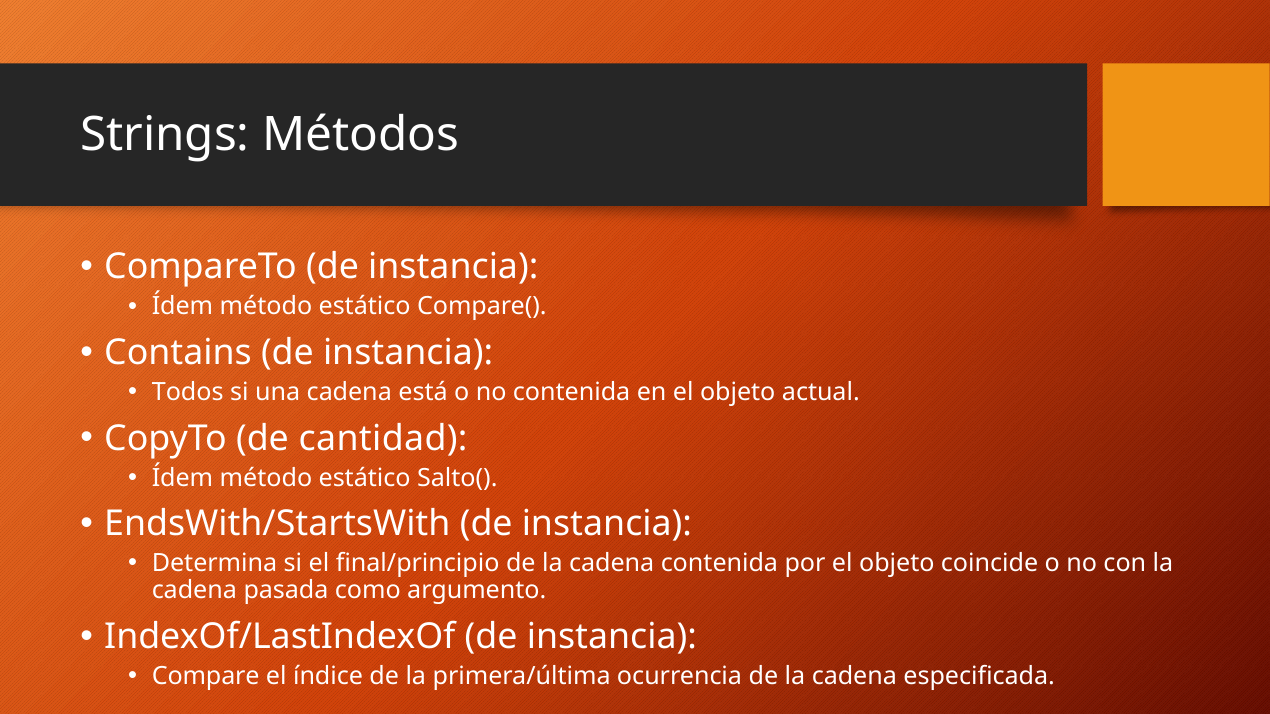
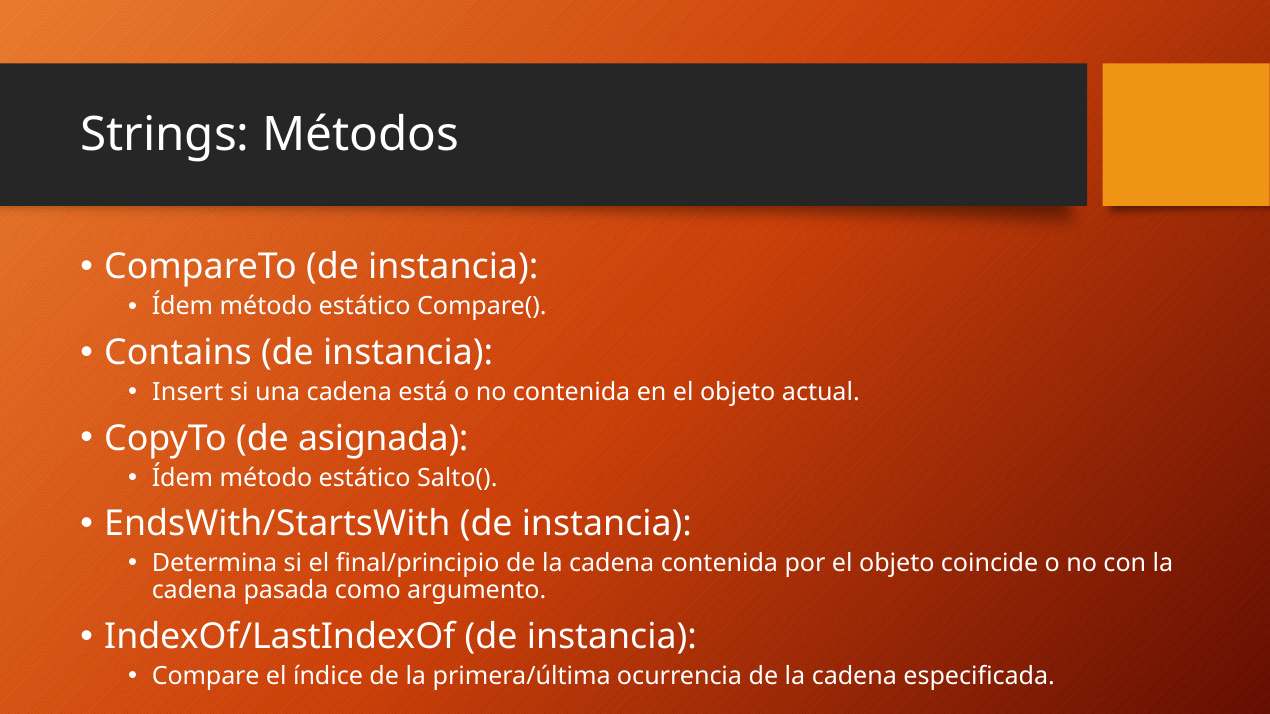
Todos: Todos -> Insert (188, 392)
cantidad: cantidad -> asignada (383, 439)
